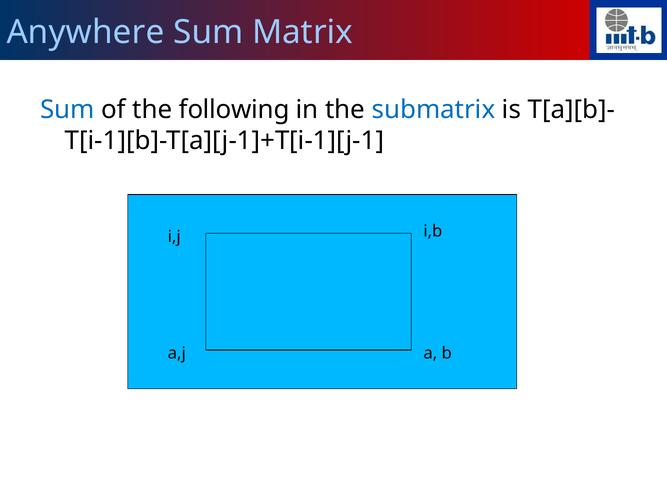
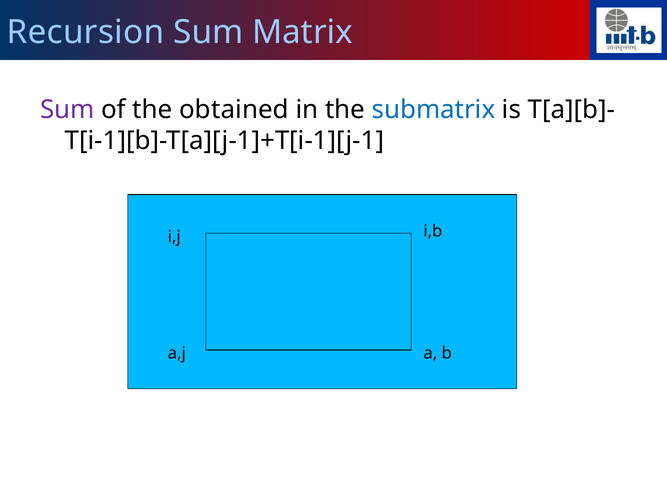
Anywhere: Anywhere -> Recursion (85, 32)
Sum colour: blue -> purple (67, 110)
following: following -> obtained (234, 110)
